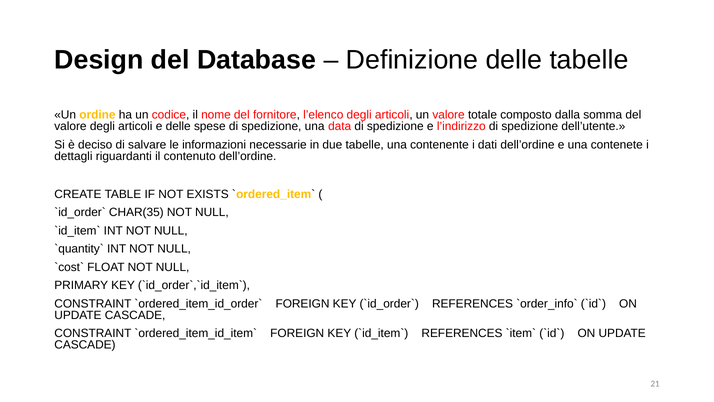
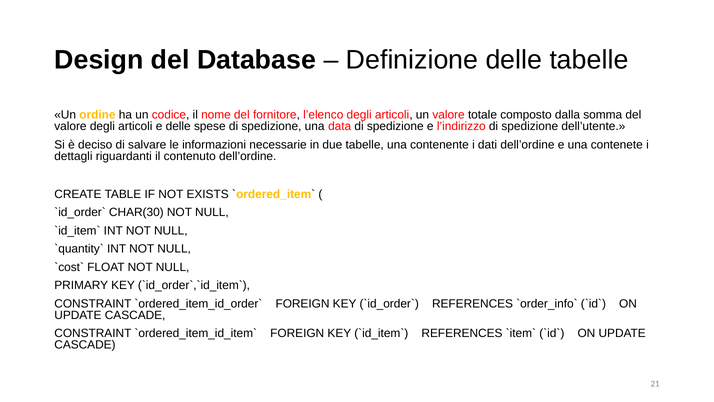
CHAR(35: CHAR(35 -> CHAR(30 (136, 212)
